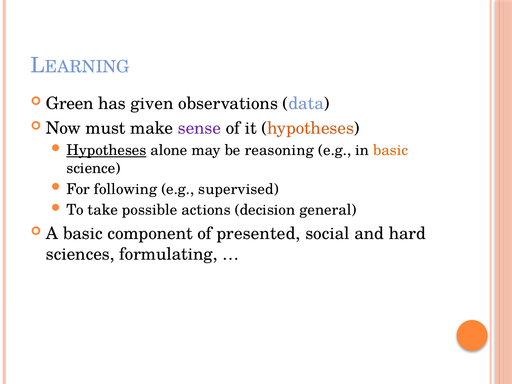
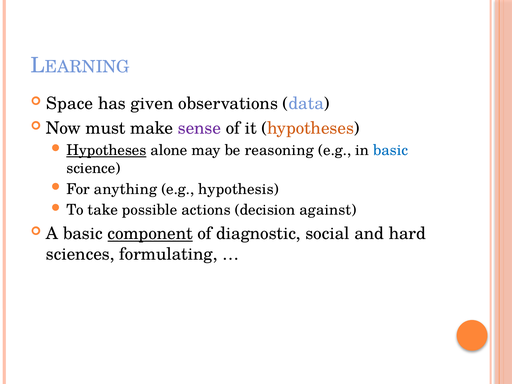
Green: Green -> Space (70, 104)
basic colour: orange -> blue (391, 150)
following: following -> anything (126, 189)
supervised: supervised -> hypothesis (239, 189)
general: general -> against (328, 210)
component underline: none -> present (150, 234)
presented: presented -> diagnostic (258, 234)
